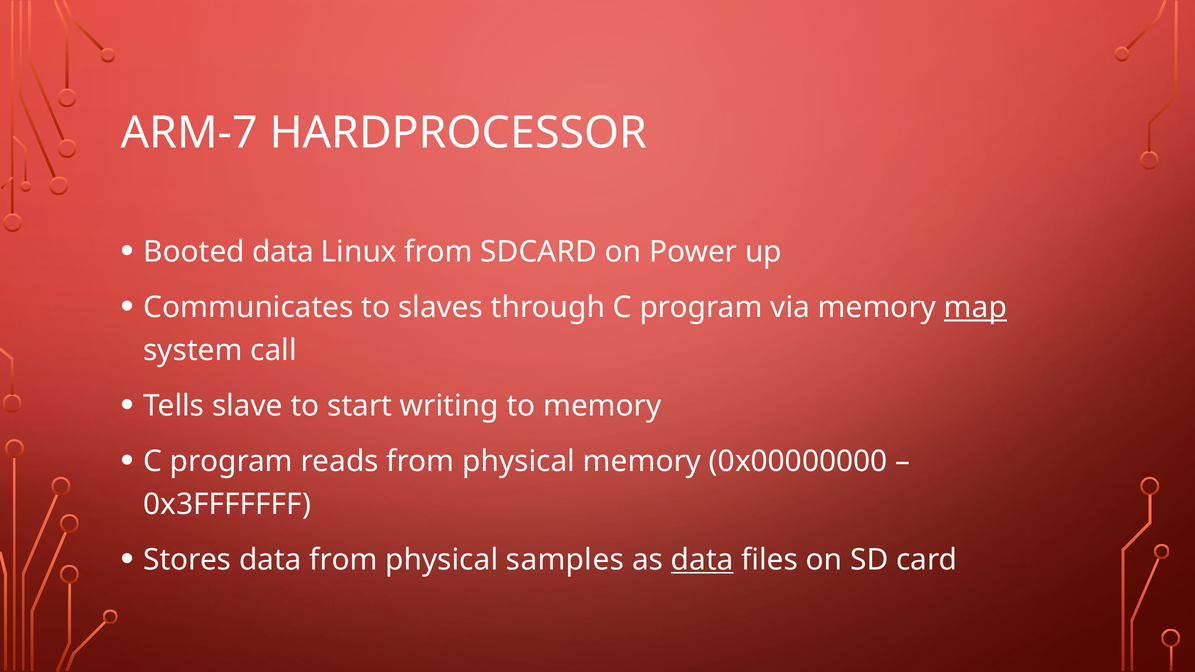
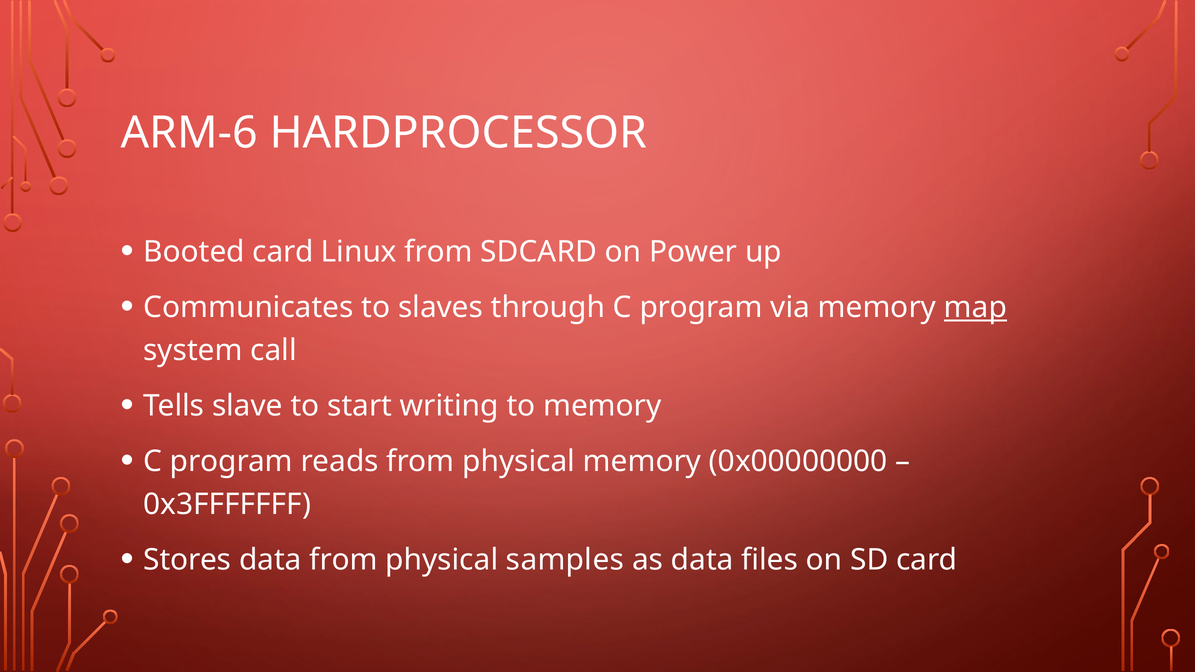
ARM-7: ARM-7 -> ARM-6 (189, 133)
Booted data: data -> card (283, 252)
data underline: present -> none (702, 560)
